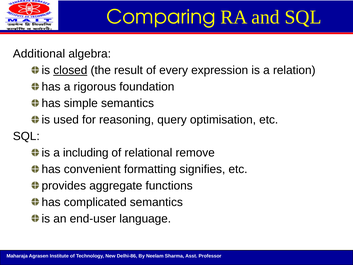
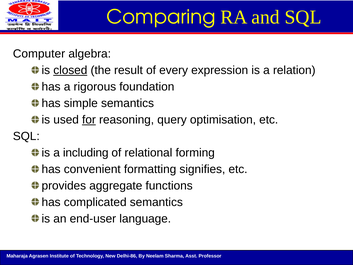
Additional: Additional -> Computer (39, 54)
for underline: none -> present (89, 120)
remove: remove -> forming (195, 153)
